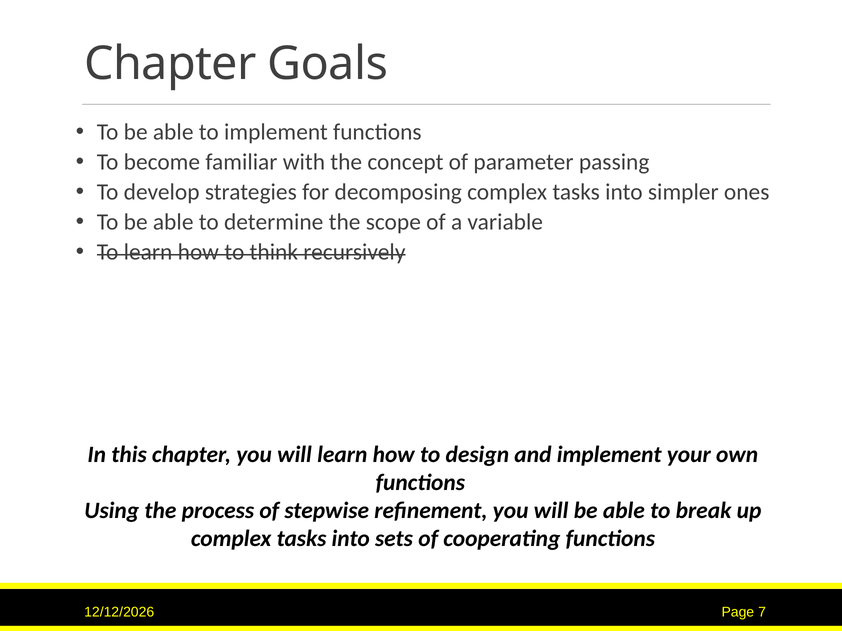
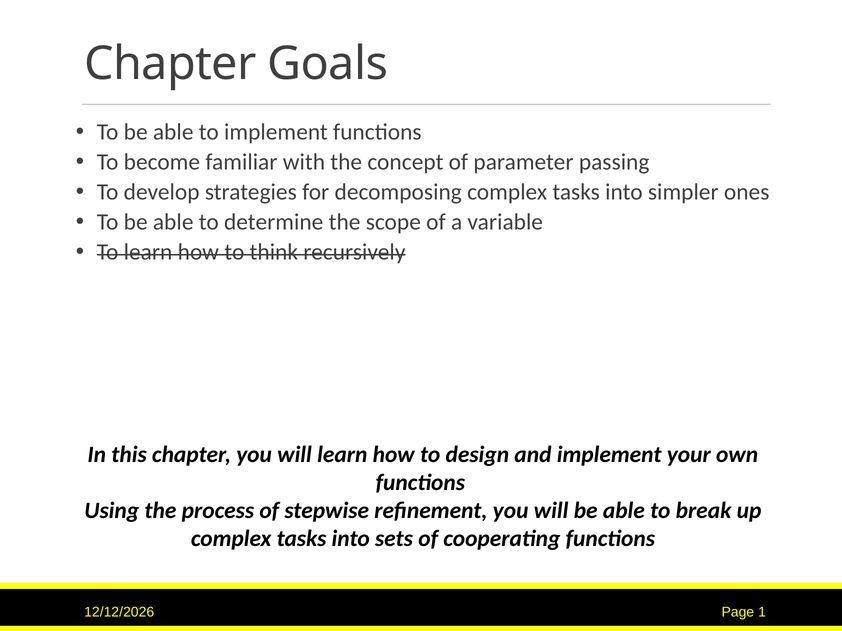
7: 7 -> 1 (762, 613)
